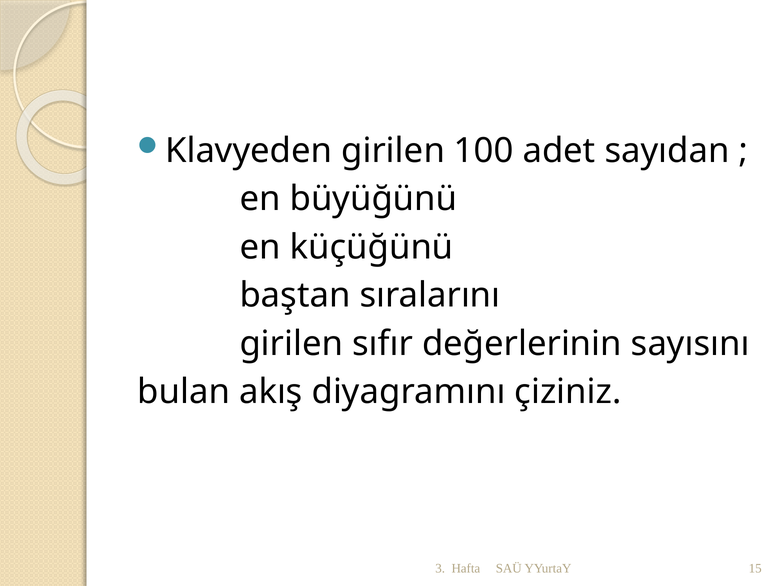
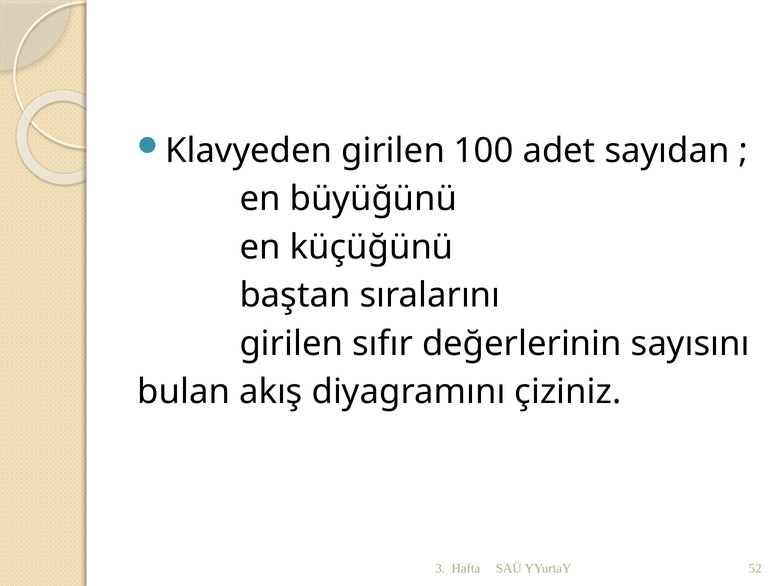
15: 15 -> 52 (755, 568)
